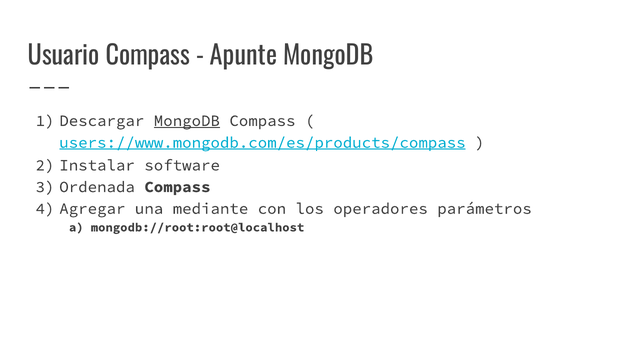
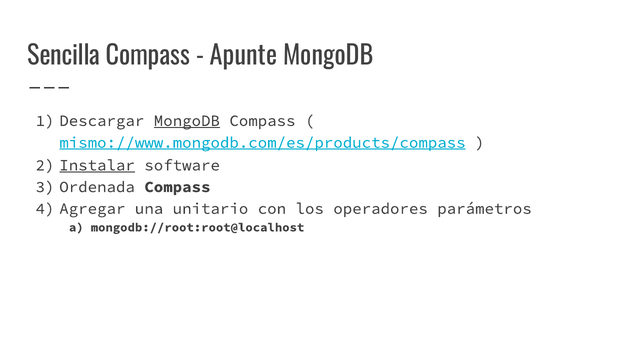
Usuario: Usuario -> Sencilla (64, 56)
users://www.mongodb.com/es/products/compass: users://www.mongodb.com/es/products/compass -> mismo://www.mongodb.com/es/products/compass (262, 143)
Instalar underline: none -> present (97, 165)
mediante: mediante -> unitario (210, 209)
